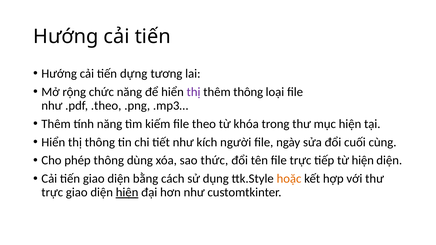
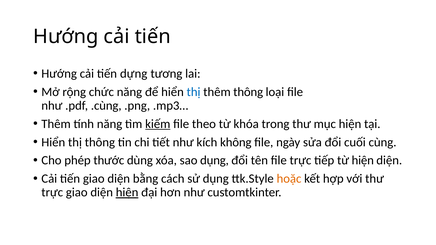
thị colour: purple -> blue (194, 92)
.theo: .theo -> .cùng (106, 106)
kiếm underline: none -> present (158, 124)
người: người -> không (236, 142)
phép thông: thông -> thước (109, 161)
sao thức: thức -> dụng (214, 161)
